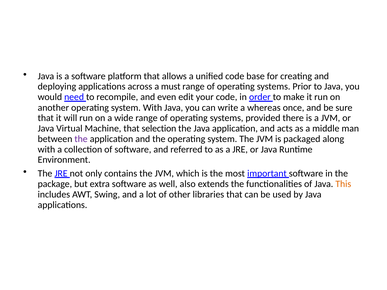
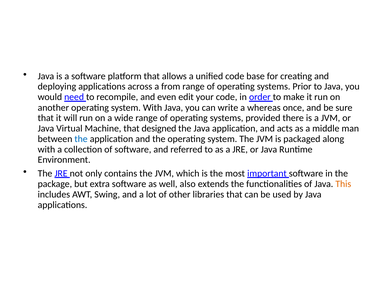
must: must -> from (171, 87)
selection: selection -> designed (159, 129)
the colour: purple -> blue (81, 139)
